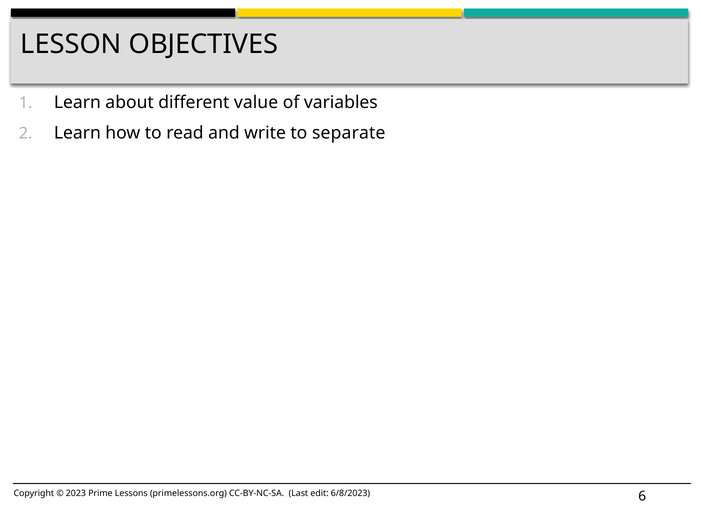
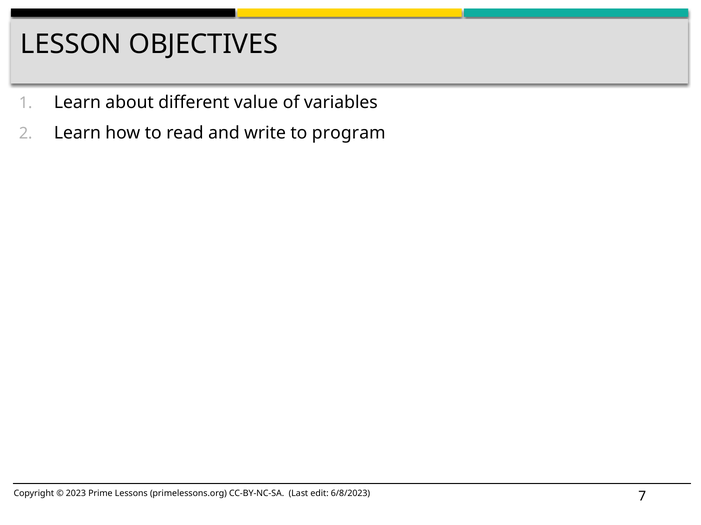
separate: separate -> program (349, 133)
6: 6 -> 7 (642, 497)
